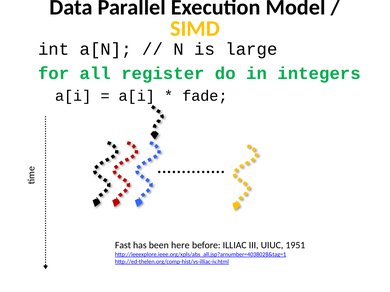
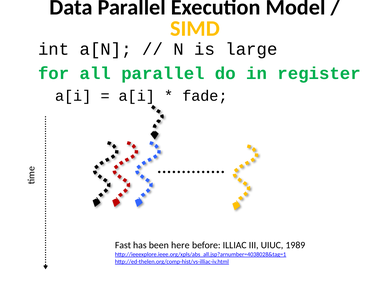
all register: register -> parallel (163, 74)
integers: integers -> register (319, 74)
1951: 1951 -> 1989 (295, 246)
